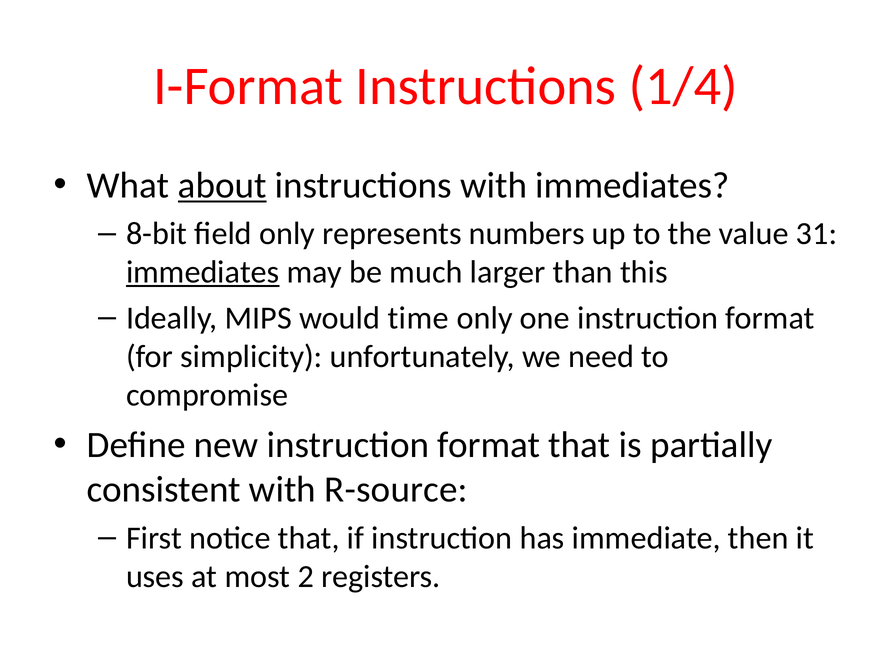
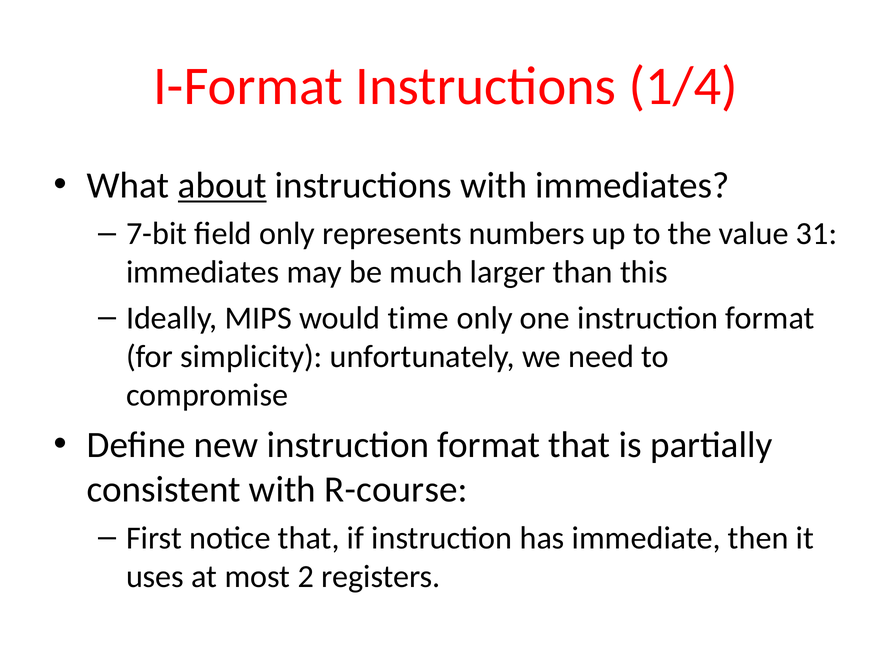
8-bit: 8-bit -> 7-bit (157, 234)
immediates underline: present -> none (203, 272)
R-source: R-source -> R-course (396, 490)
